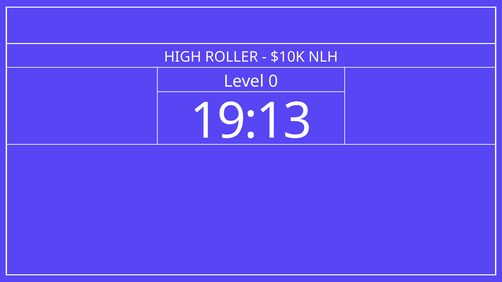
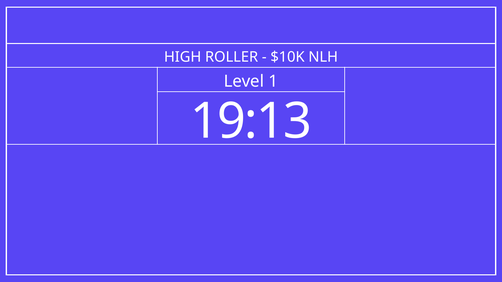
0: 0 -> 1 (273, 81)
